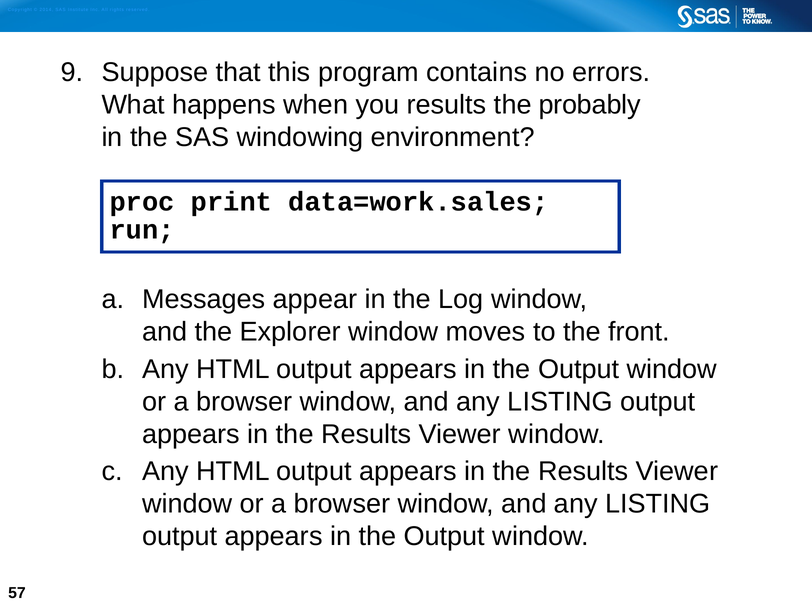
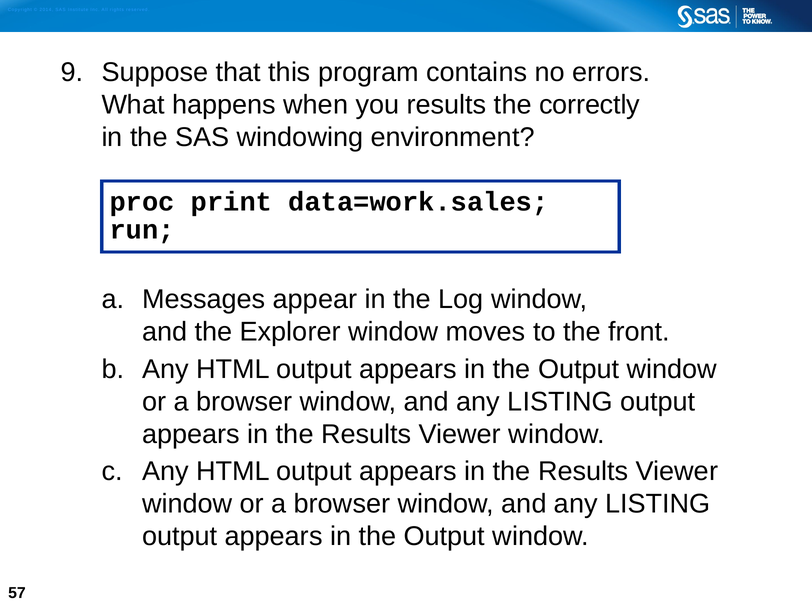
probably: probably -> correctly (590, 105)
